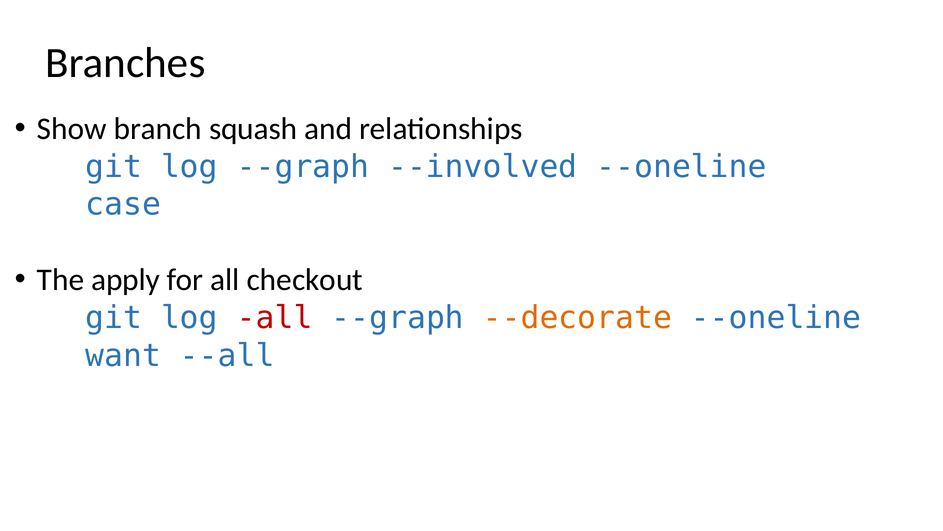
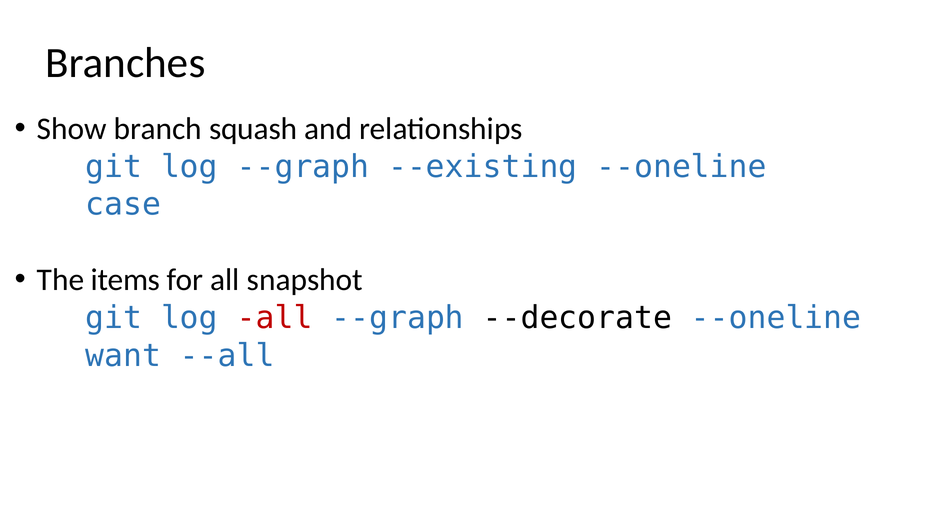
--involved: --involved -> --existing (483, 167)
apply: apply -> items (126, 280)
checkout: checkout -> snapshot (305, 280)
--decorate colour: orange -> black (577, 318)
